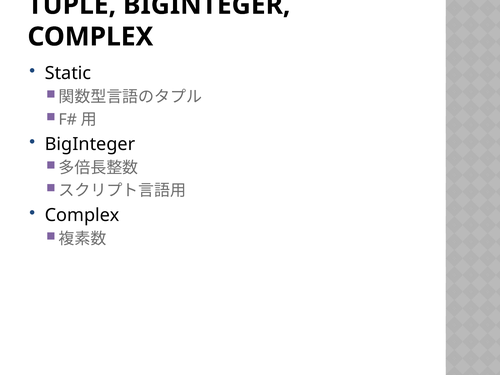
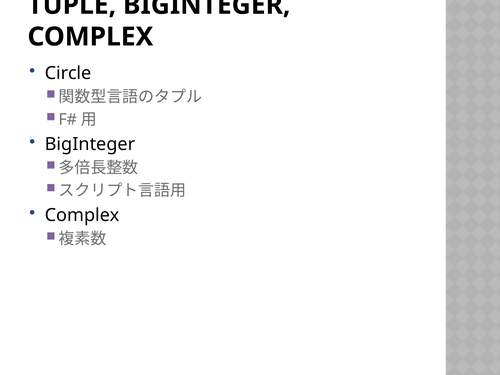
Static: Static -> Circle (68, 73)
